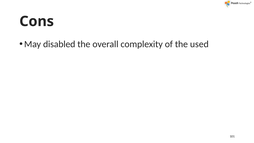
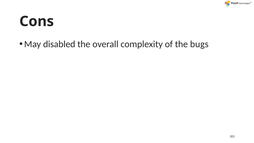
used: used -> bugs (199, 44)
